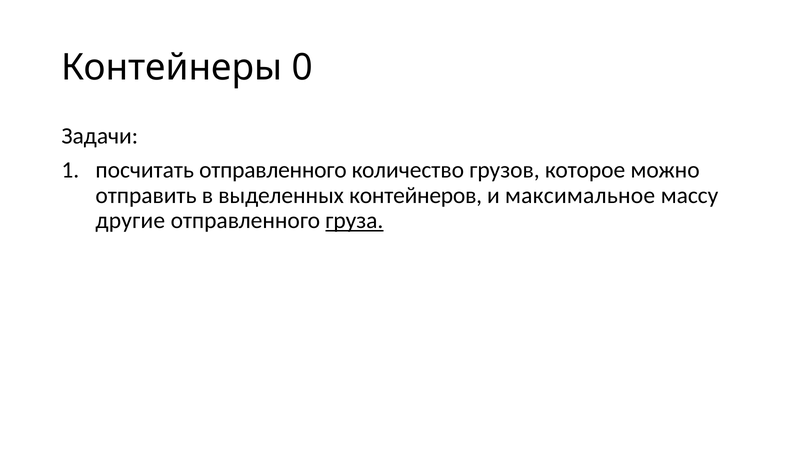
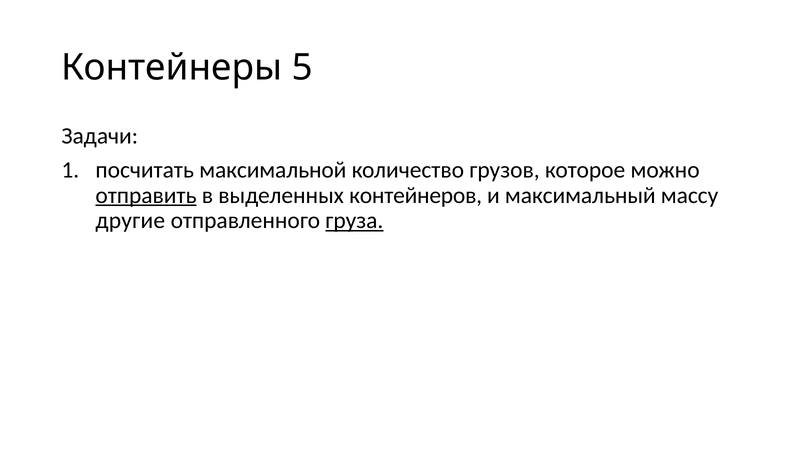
0: 0 -> 5 (302, 68)
посчитать отправленного: отправленного -> максимальной (273, 170)
отправить underline: none -> present (146, 195)
максимальное: максимальное -> максимальный (580, 195)
